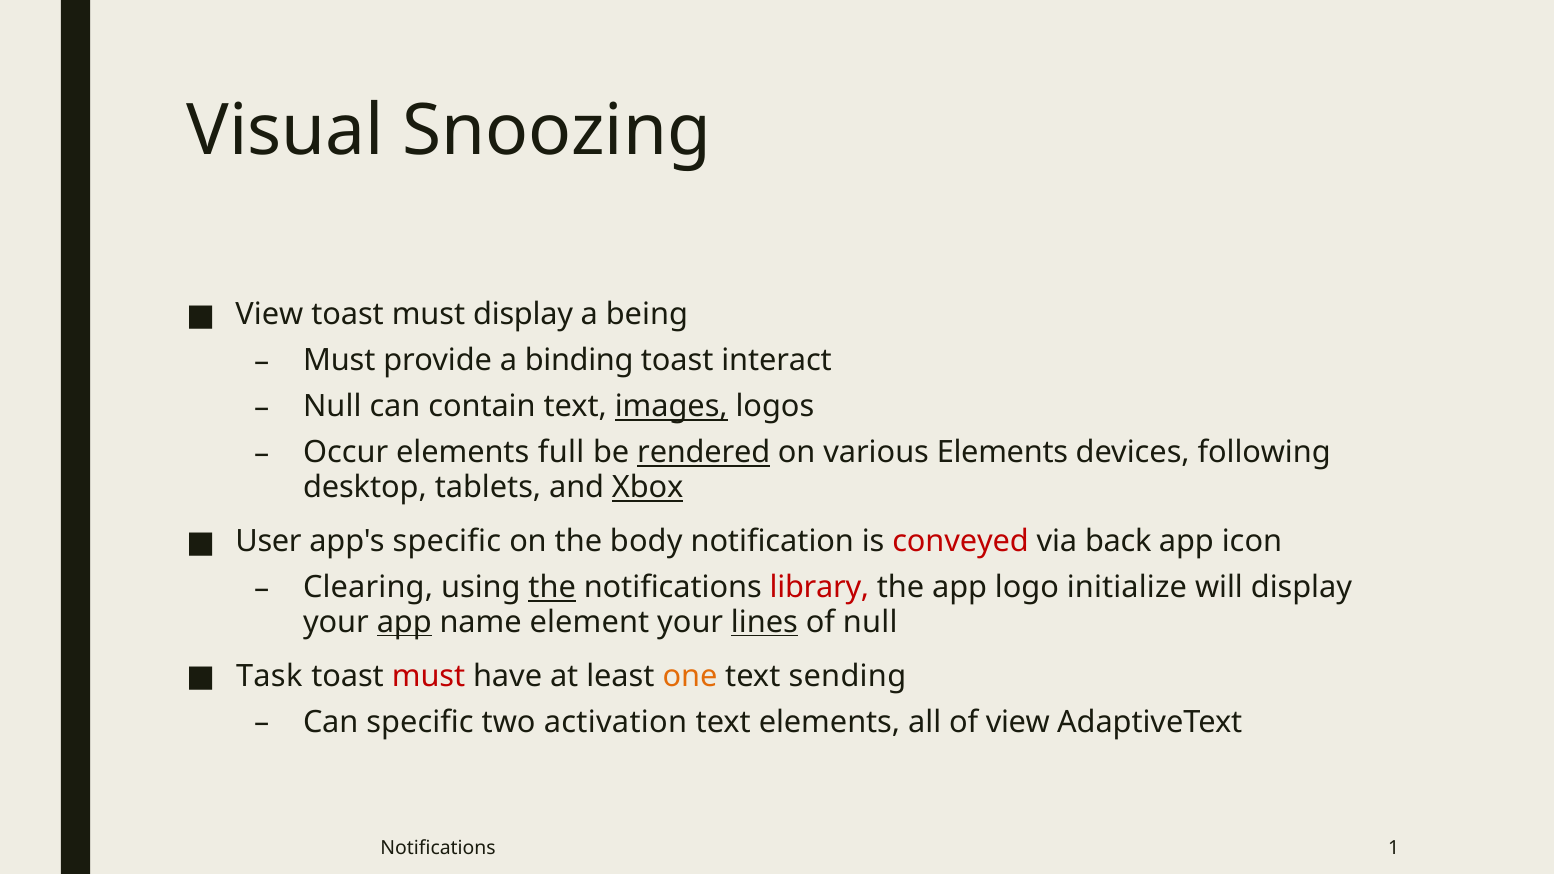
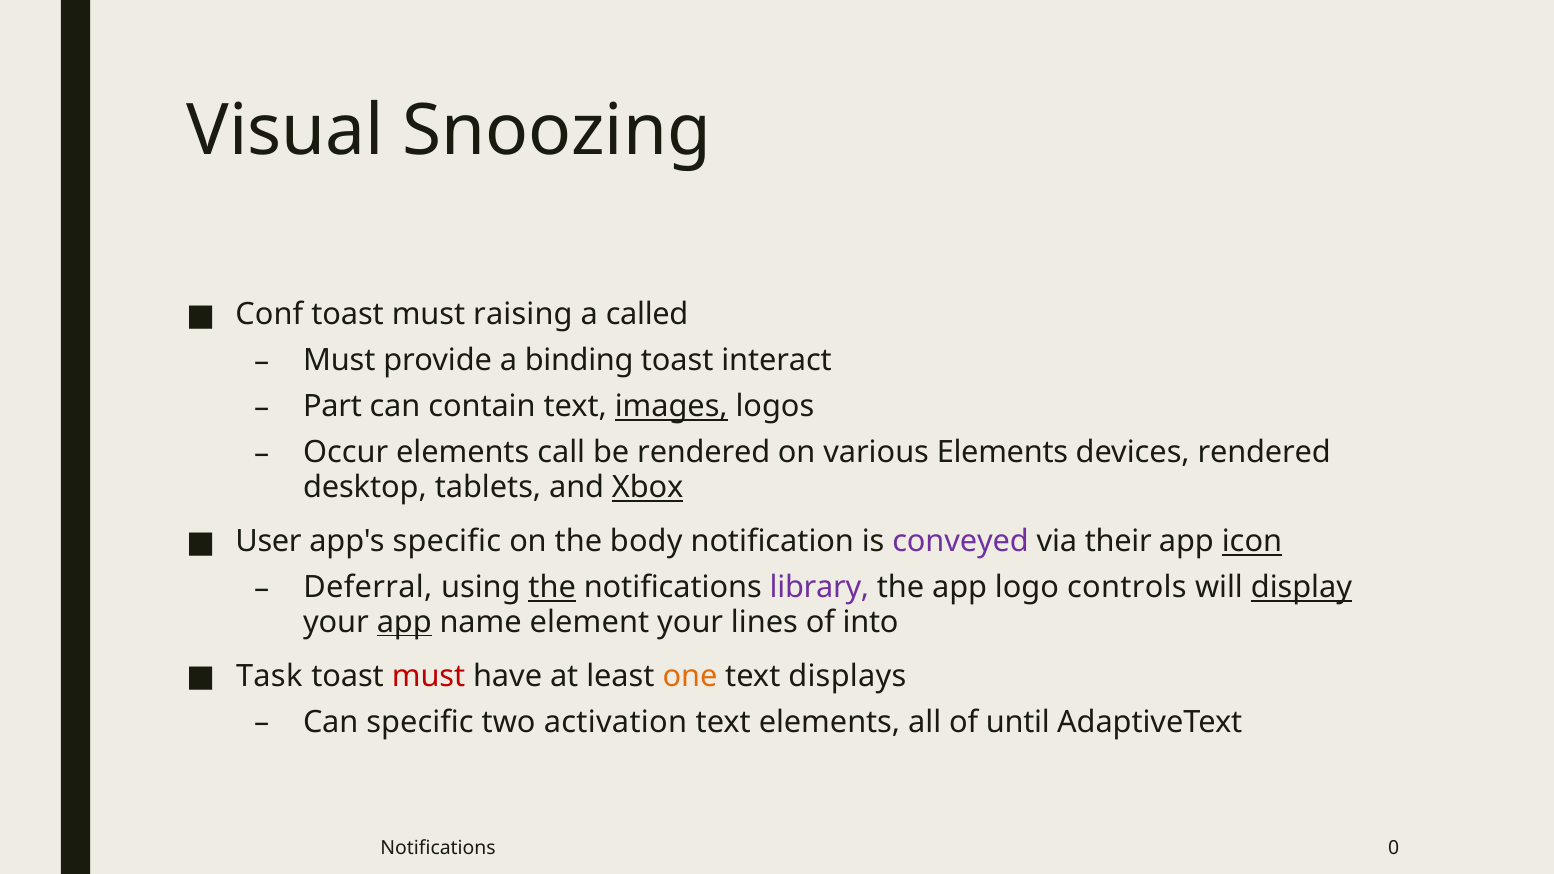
View: View -> Conf (269, 315)
must display: display -> raising (523, 315)
being: being -> called (647, 315)
Null: Null -> Part (332, 407)
full: full -> call (561, 453)
rendered underline: present -> none (704, 453)
devices following: following -> rendered (1264, 453)
conveyed colour: red -> purple (961, 542)
back: back -> their (1118, 542)
icon underline: none -> present (1252, 542)
Clearing: Clearing -> Deferral (368, 588)
library colour: red -> purple (819, 588)
initialize: initialize -> controls (1127, 588)
display underline: none -> present (1301, 588)
lines underline: present -> none (764, 622)
of null: null -> into (871, 622)
sending: sending -> displays (847, 677)
of view: view -> until (1018, 723)
1: 1 -> 0 (1394, 848)
